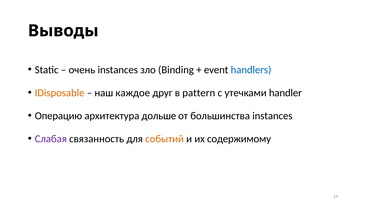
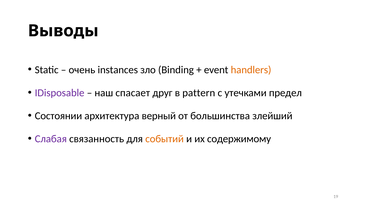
handlers colour: blue -> orange (251, 70)
IDisposable colour: orange -> purple (60, 93)
каждое: каждое -> спасает (133, 93)
handler: handler -> предел (285, 93)
Операцию: Операцию -> Состоянии (58, 116)
дольше: дольше -> верный (159, 116)
большинства instances: instances -> злейший (272, 116)
